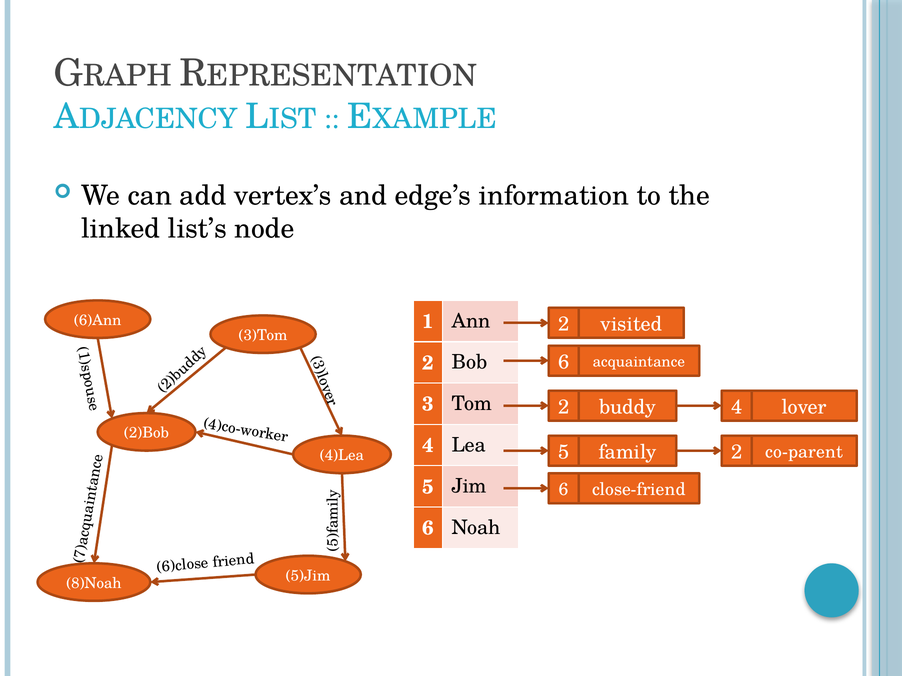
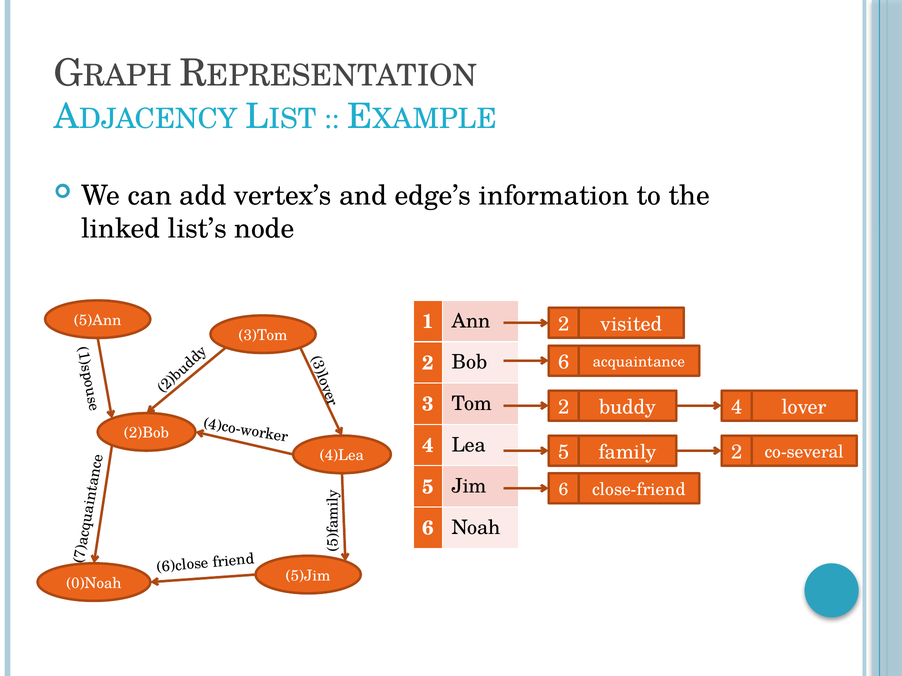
6)Ann: 6)Ann -> 5)Ann (98, 320)
co-parent: co-parent -> co-several (804, 452)
8)Noah: 8)Noah -> 0)Noah (94, 584)
